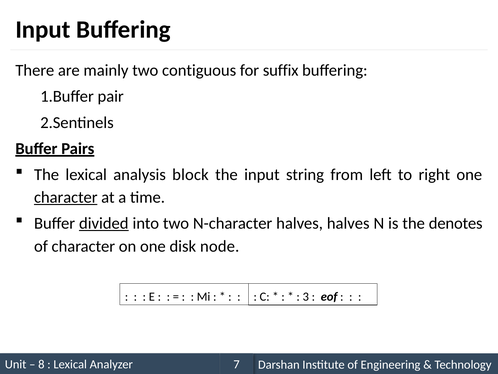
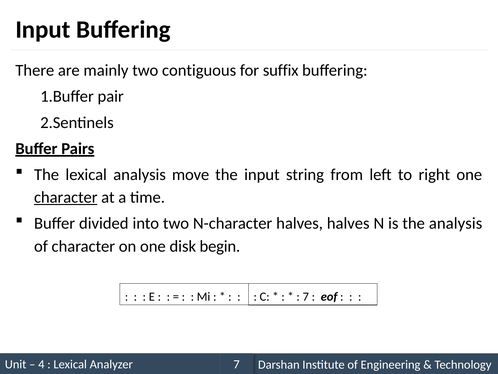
block: block -> move (191, 174)
divided underline: present -> none (104, 223)
the denotes: denotes -> analysis (456, 223)
node: node -> begin (220, 246)
3: 3 -> 7 (306, 296)
8: 8 -> 4 (41, 364)
